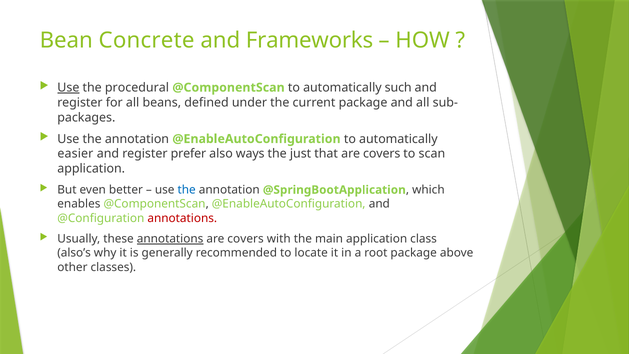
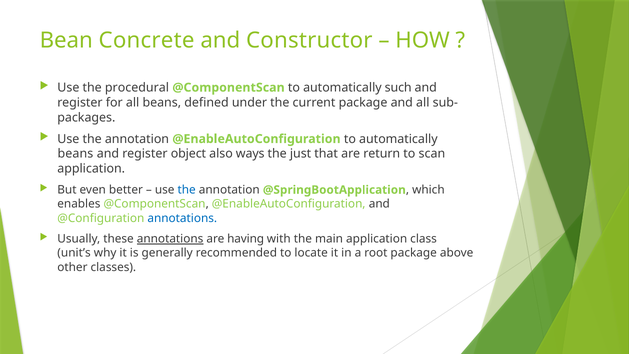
Frameworks: Frameworks -> Constructor (309, 41)
Use underline: present -> none (68, 87)
easier: easier -> beans (75, 154)
prefer: prefer -> object (188, 154)
that are covers: covers -> return (382, 154)
annotations colour: red -> blue (182, 218)
covers: covers -> having (246, 239)
also’s: also’s -> unit’s (74, 253)
